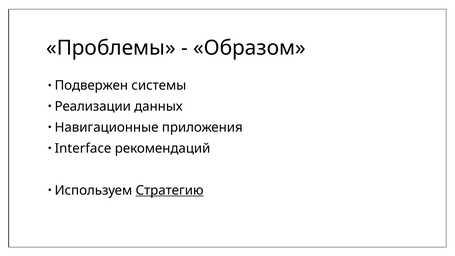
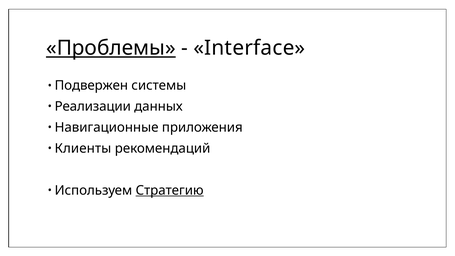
Проблемы underline: none -> present (111, 48)
Образом: Образом -> Interface (249, 48)
Interface: Interface -> Клиенты (83, 148)
